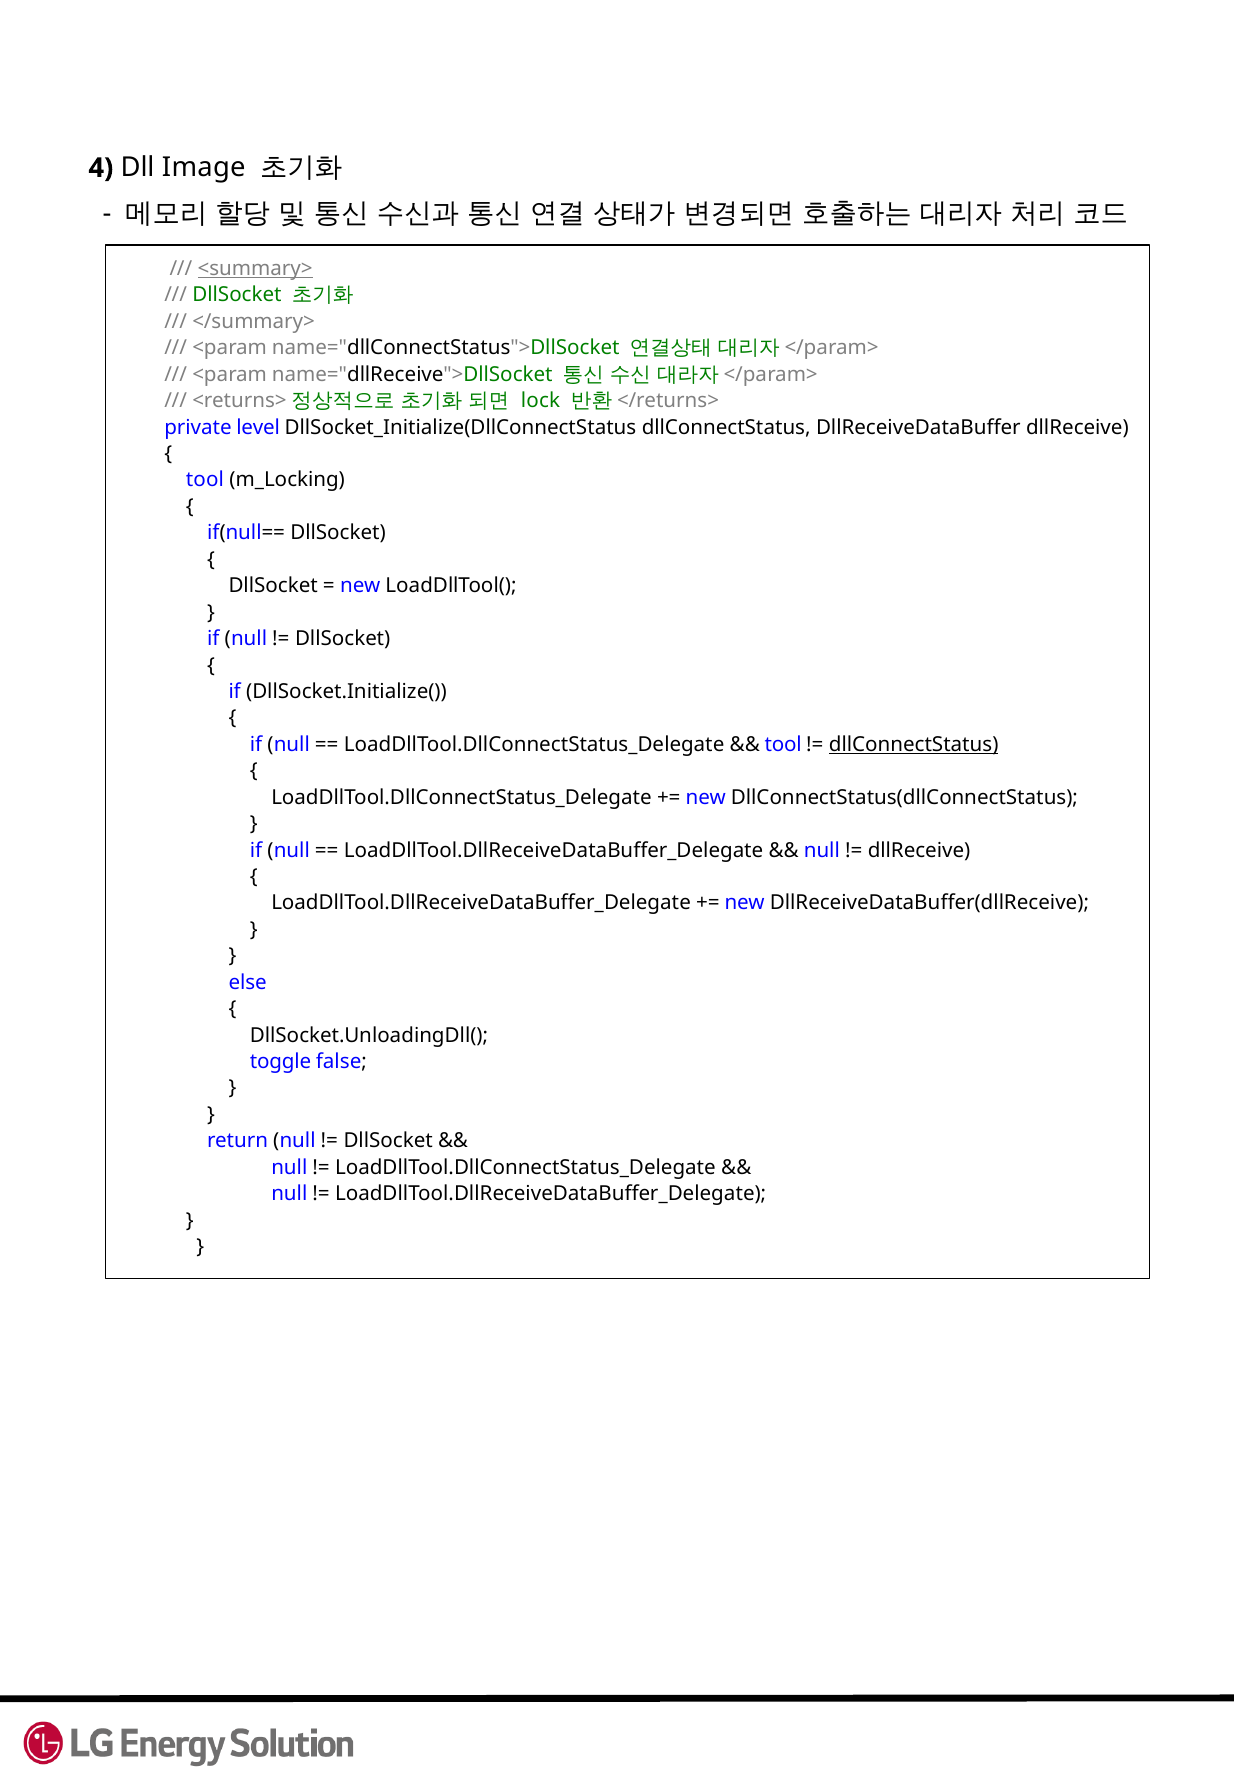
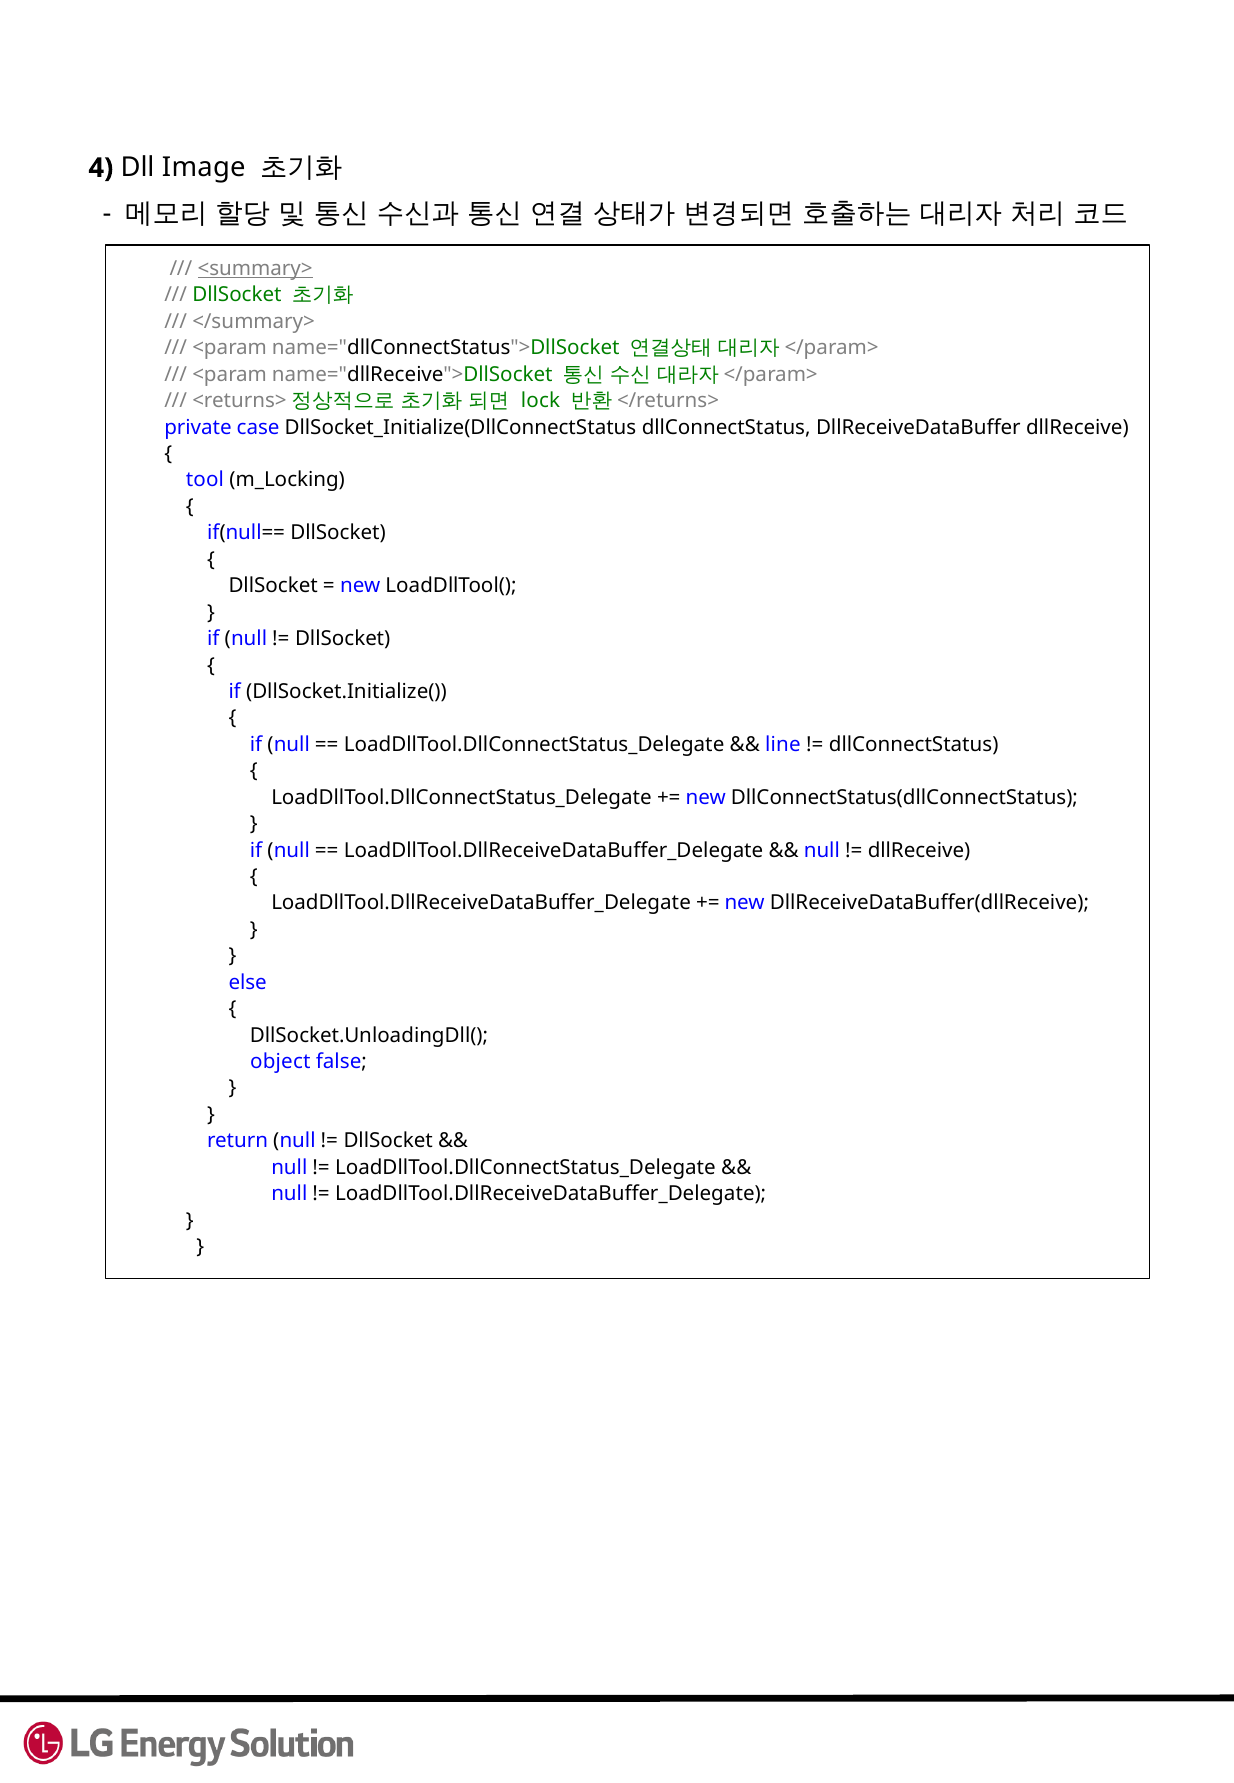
level: level -> case (258, 427)
tool: tool -> line (783, 744)
dllConnectStatus underline: present -> none (914, 744)
toggle: toggle -> object (280, 1061)
